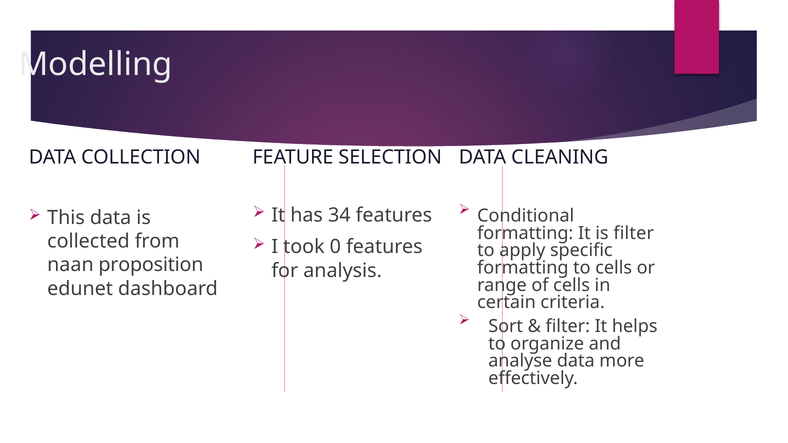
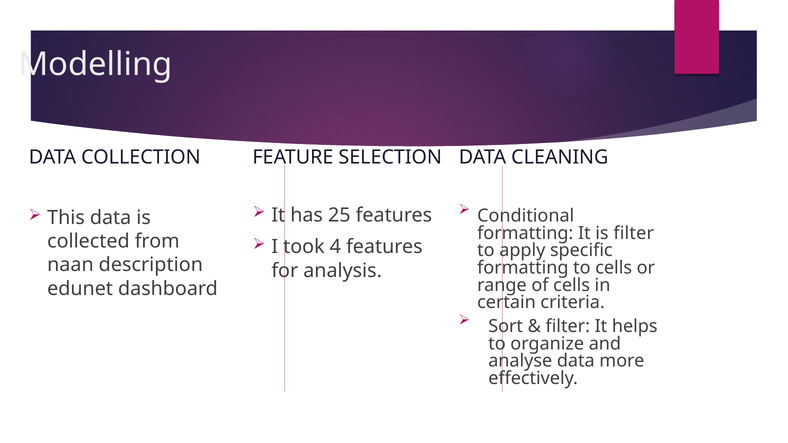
34: 34 -> 25 (339, 215)
0: 0 -> 4 (335, 247)
proposition: proposition -> description (151, 265)
